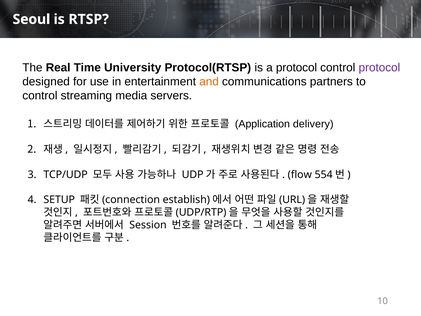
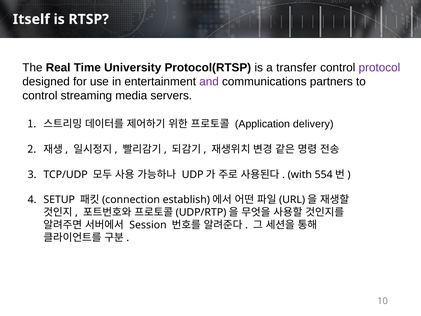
Seoul: Seoul -> Itself (31, 19)
a protocol: protocol -> transfer (296, 68)
and colour: orange -> purple (209, 82)
flow: flow -> with (300, 174)
